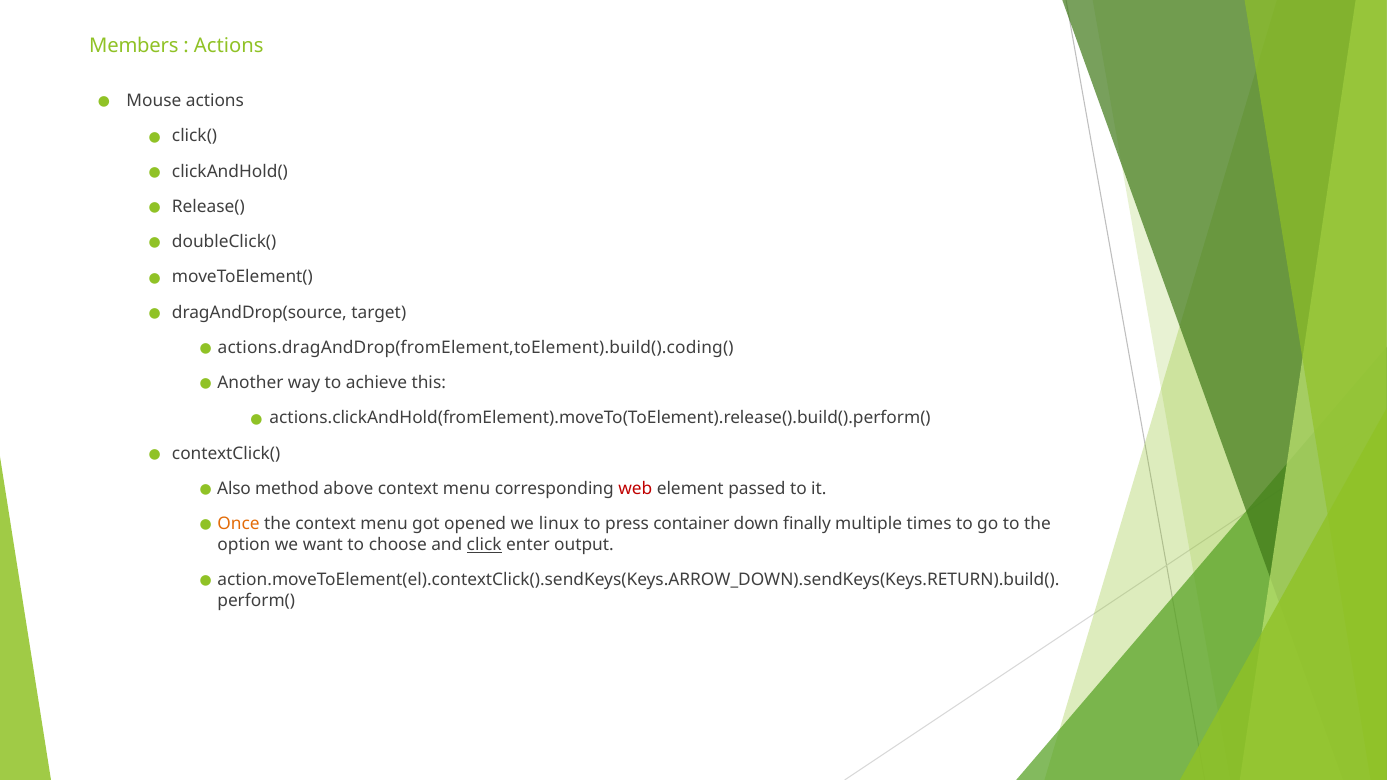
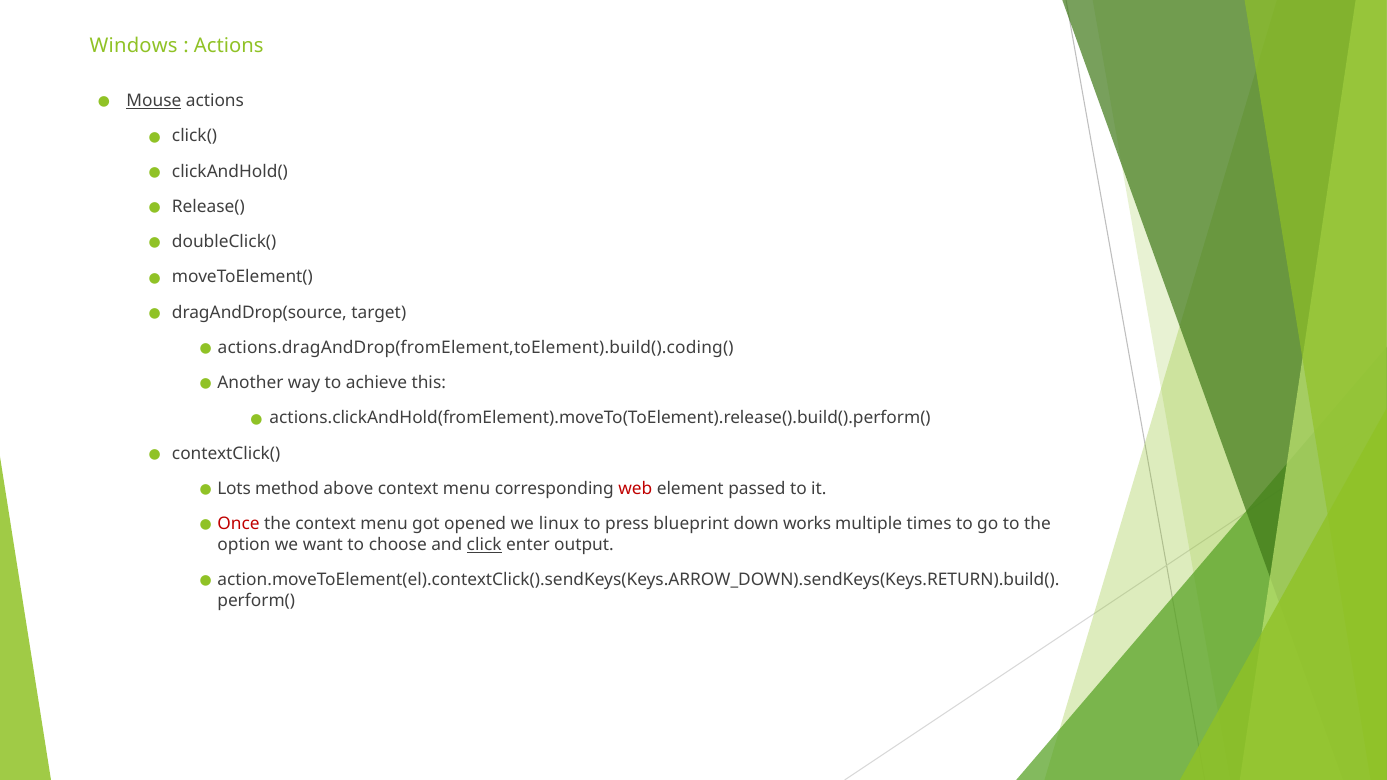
Members: Members -> Windows (134, 45)
Mouse underline: none -> present (154, 101)
Also: Also -> Lots (234, 489)
Once colour: orange -> red (239, 524)
container: container -> blueprint (691, 524)
finally: finally -> works (807, 524)
